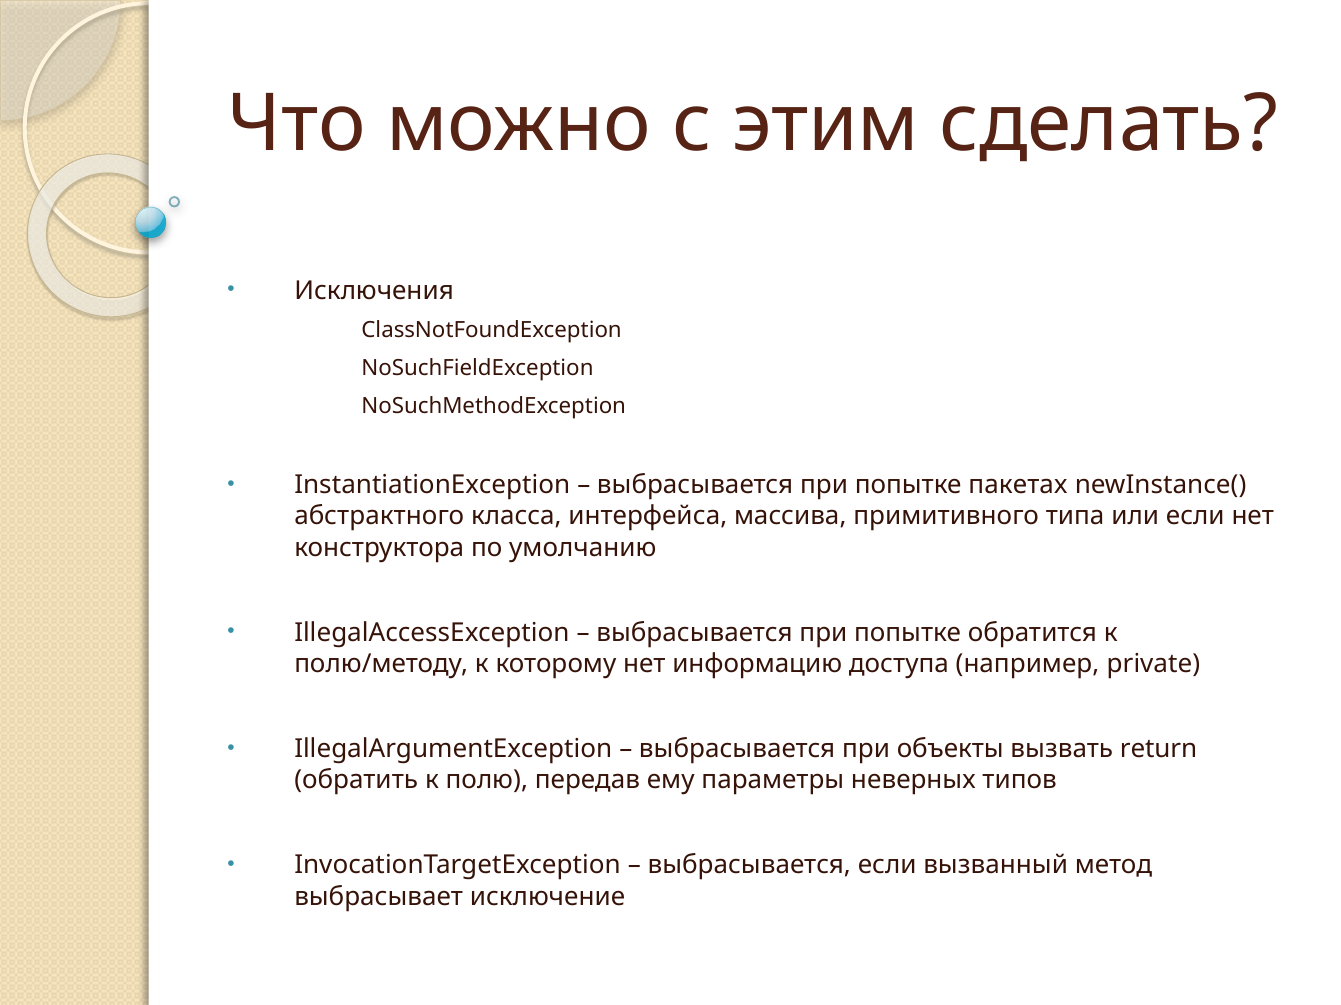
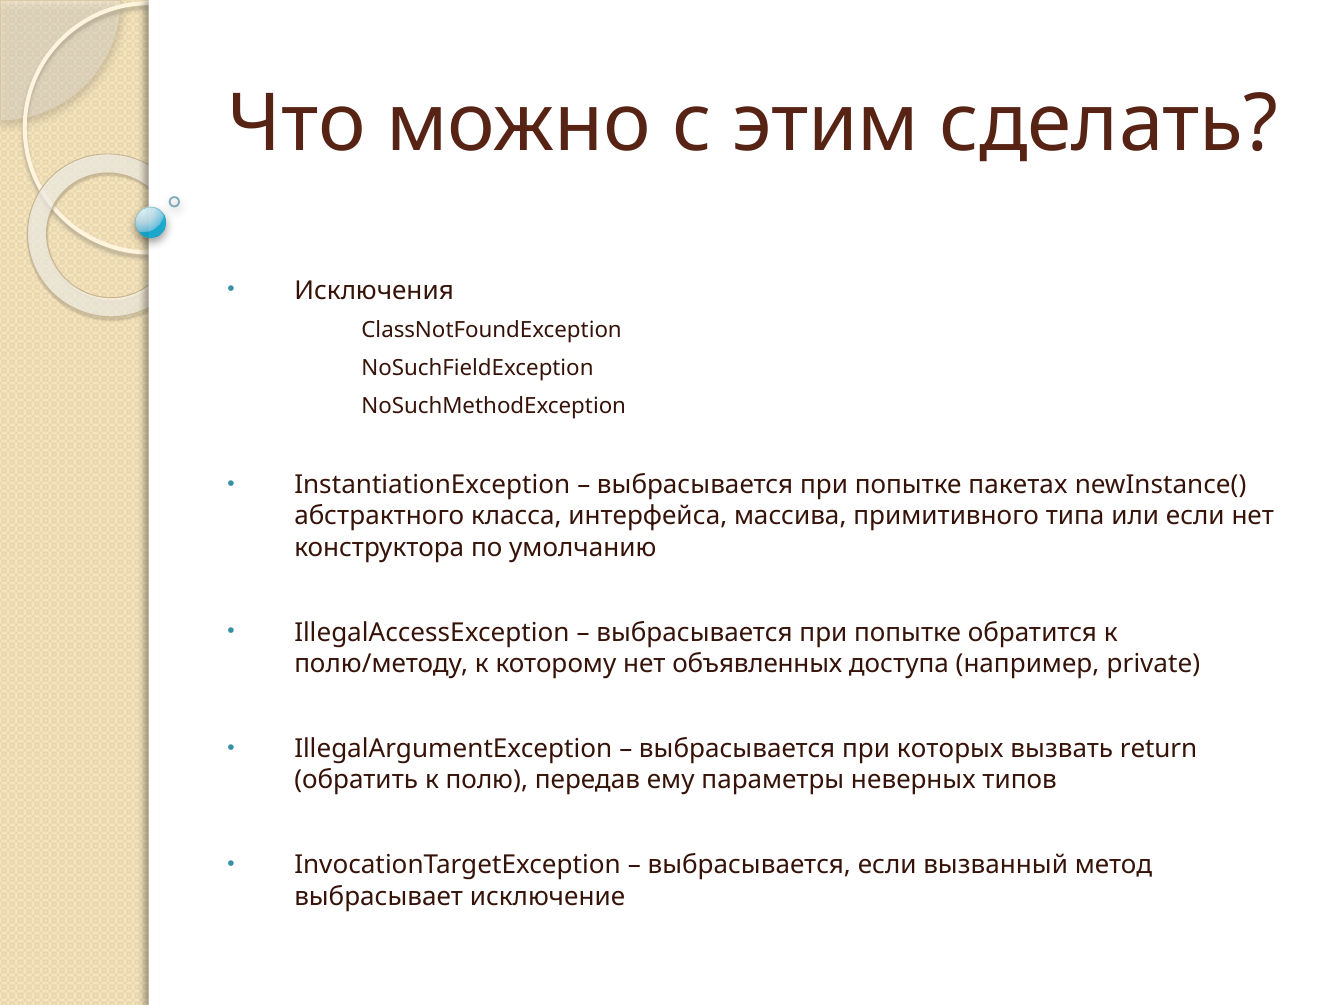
информацию: информацию -> объявленных (757, 664)
объекты: объекты -> которых (950, 750)
